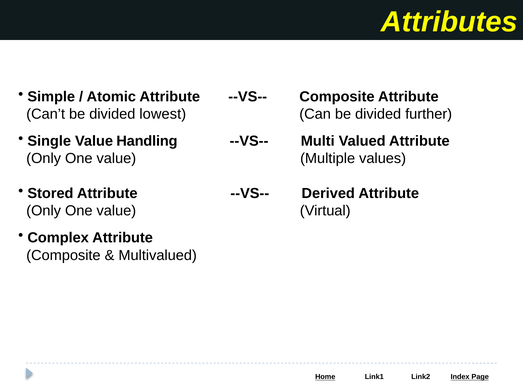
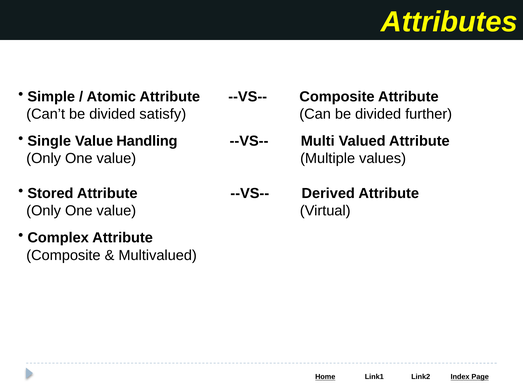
lowest: lowest -> satisfy (163, 114)
